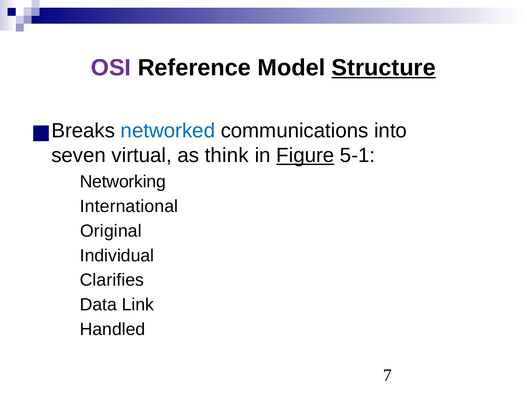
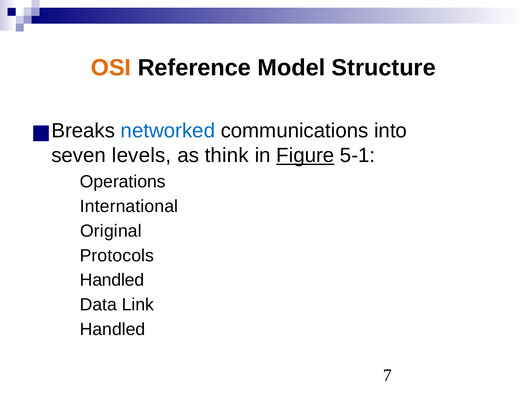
OSI colour: purple -> orange (111, 68)
Structure underline: present -> none (384, 68)
virtual: virtual -> levels (142, 155)
Networking: Networking -> Operations (123, 181)
Individual: Individual -> Protocols (117, 255)
Clarifies: Clarifies -> Handled (112, 280)
